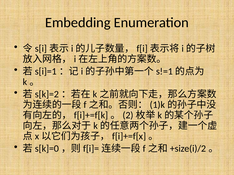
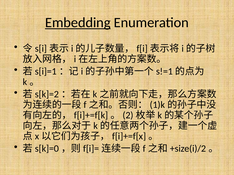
Embedding underline: none -> present (78, 23)
